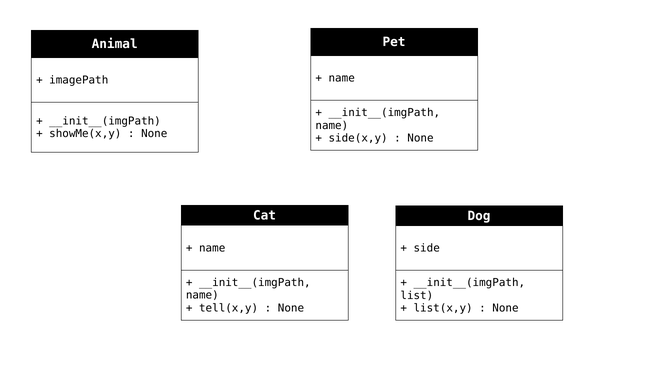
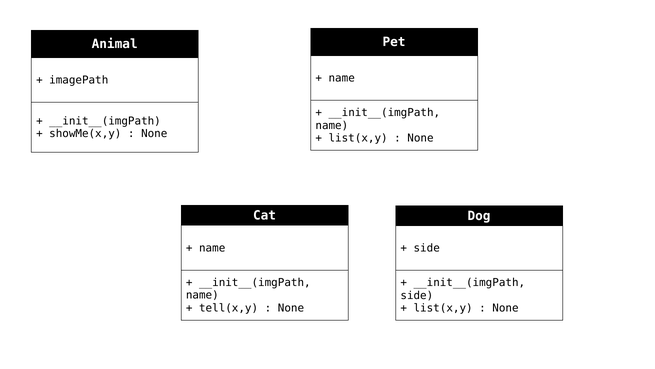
side(x,y: side(x,y -> list(x,y (358, 138)
list: list -> side (417, 295)
